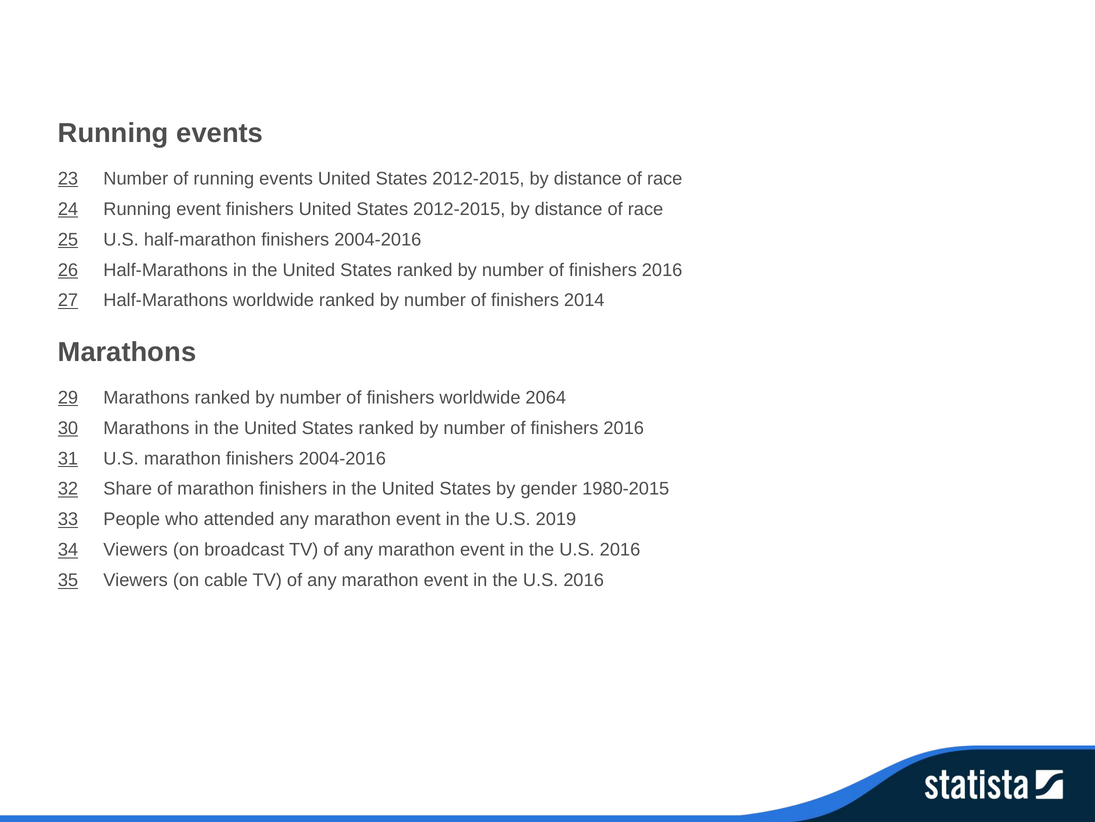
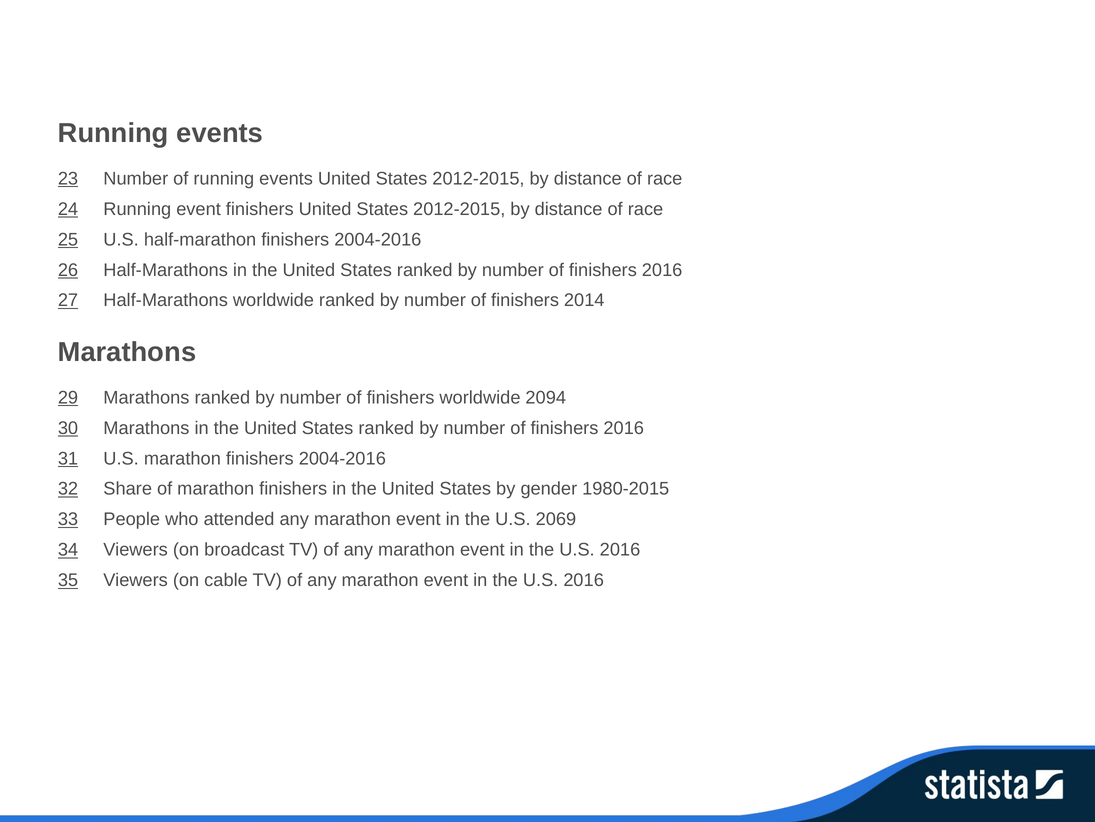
2064: 2064 -> 2094 (546, 397)
2019: 2019 -> 2069 (556, 519)
